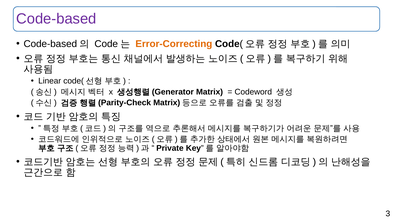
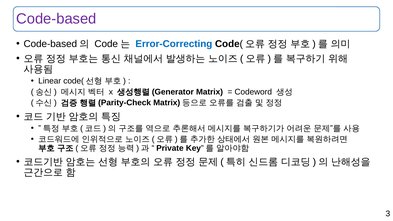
Error-Correcting colour: orange -> blue (174, 44)
